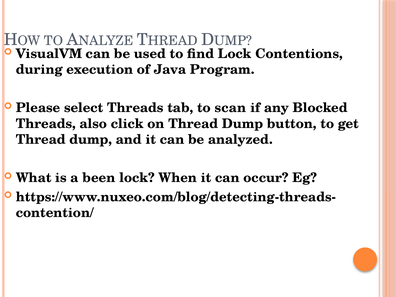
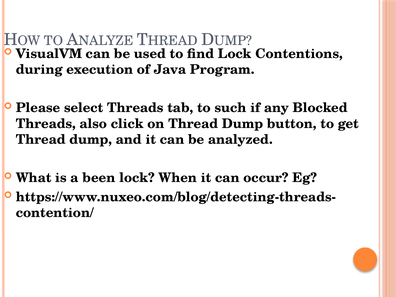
scan: scan -> such (231, 108)
